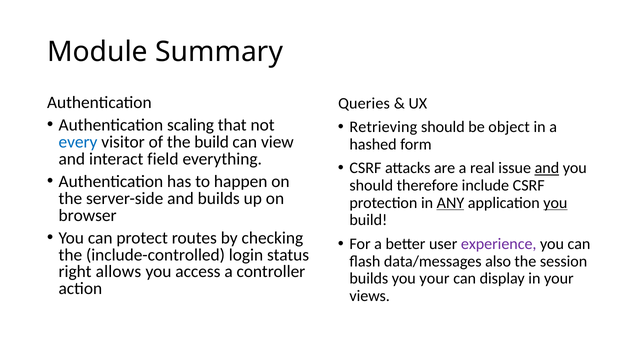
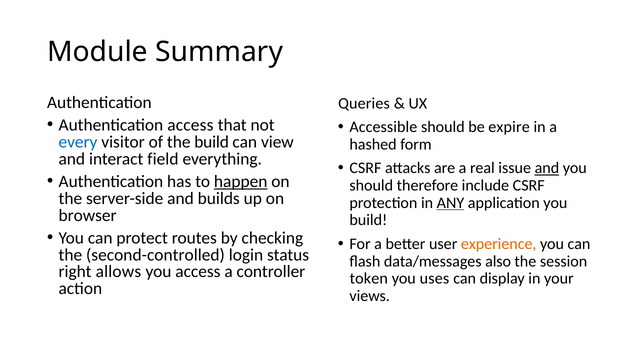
Authentication scaling: scaling -> access (190, 125)
Retrieving: Retrieving -> Accessible (383, 127)
object: object -> expire (509, 127)
happen underline: none -> present (241, 182)
you underline: present -> none (555, 203)
experience colour: purple -> orange (499, 244)
include-controlled: include-controlled -> second-controlled (155, 255)
builds: builds -> token (369, 279)
you your: your -> uses (434, 279)
